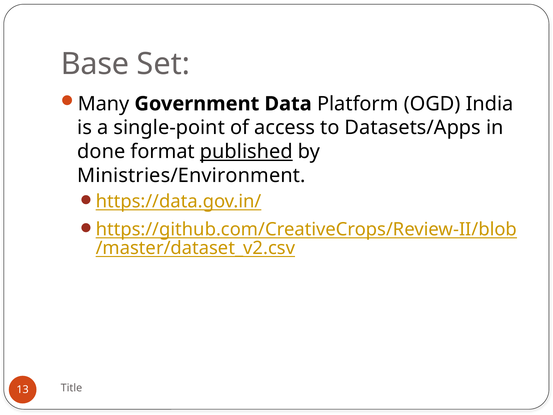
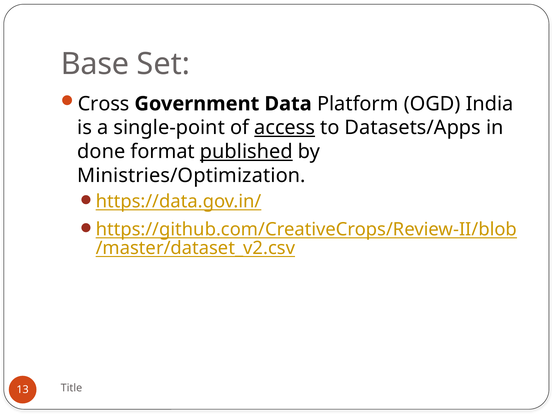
Many: Many -> Cross (104, 104)
access underline: none -> present (285, 128)
Ministries/Environment: Ministries/Environment -> Ministries/Optimization (191, 176)
